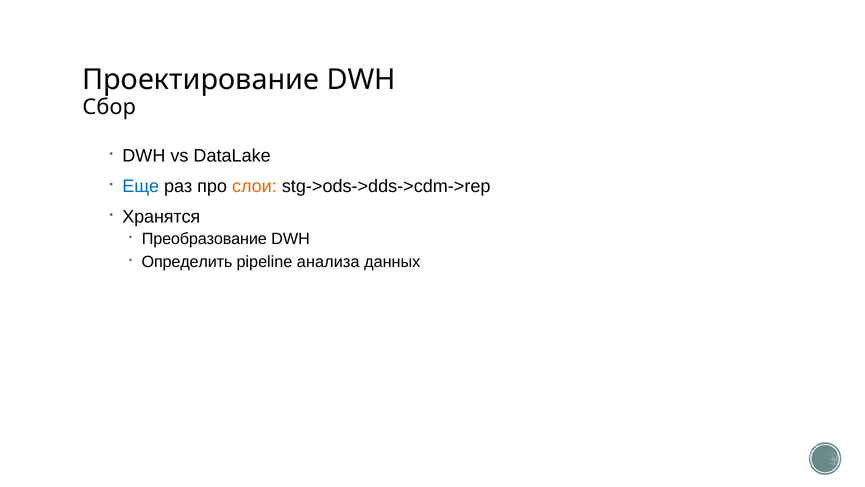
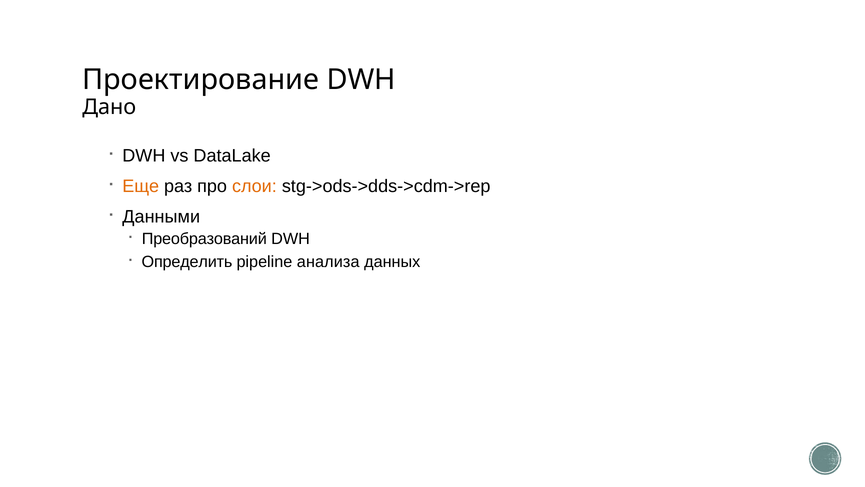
Сбор: Сбор -> Дано (109, 107)
Еще colour: blue -> orange (141, 186)
Хранятся: Хранятся -> Данными (161, 216)
Преобразование: Преобразование -> Преобразований (204, 239)
